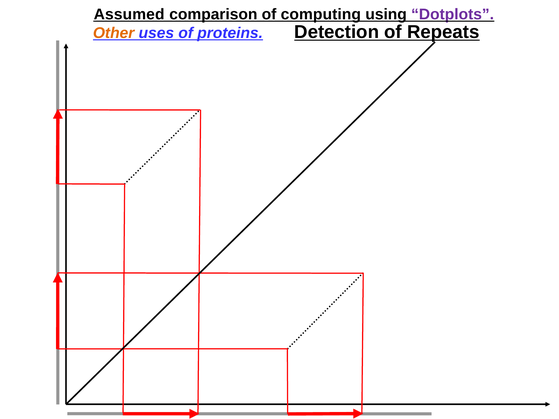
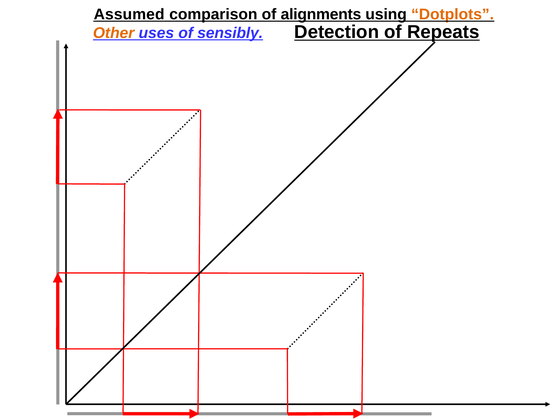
computing: computing -> alignments (321, 14)
Dotplots colour: purple -> orange (453, 14)
proteins: proteins -> sensibly (230, 33)
